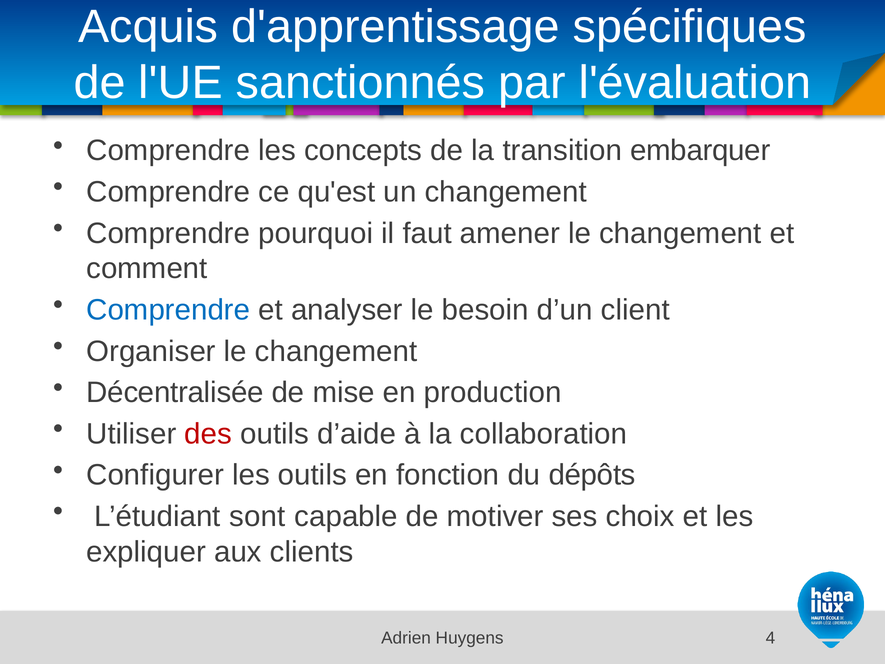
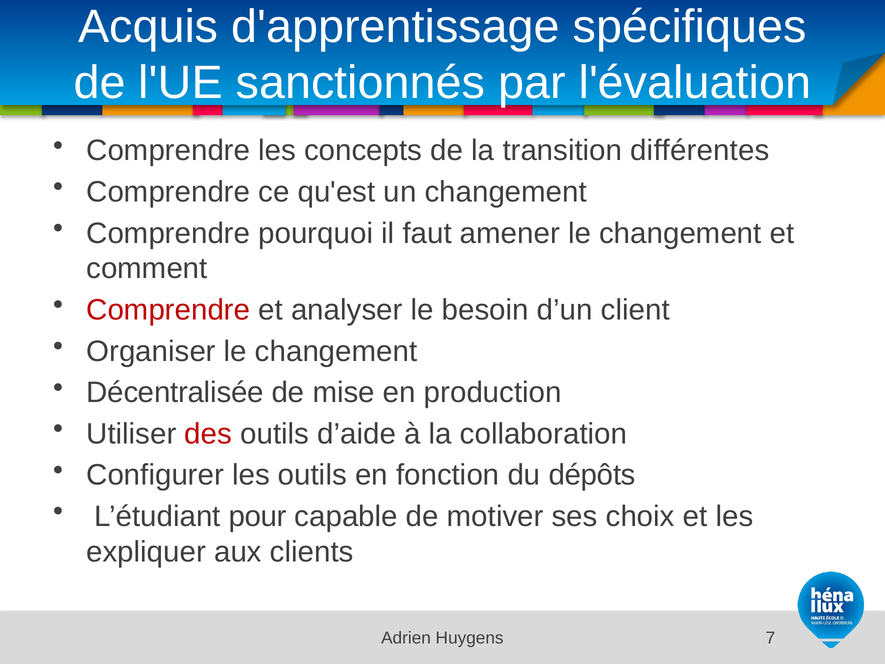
embarquer: embarquer -> différentes (700, 151)
Comprendre colour: blue -> red (168, 310)
sont: sont -> pour (258, 516)
4: 4 -> 7 (770, 638)
